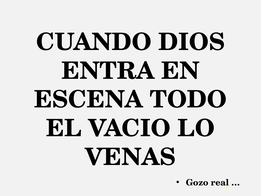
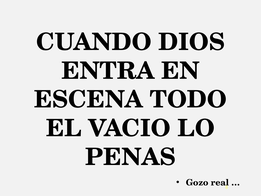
VENAS: VENAS -> PENAS (130, 157)
